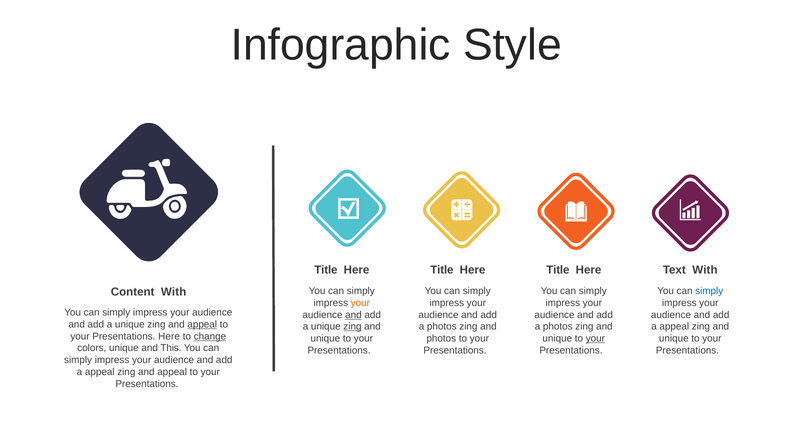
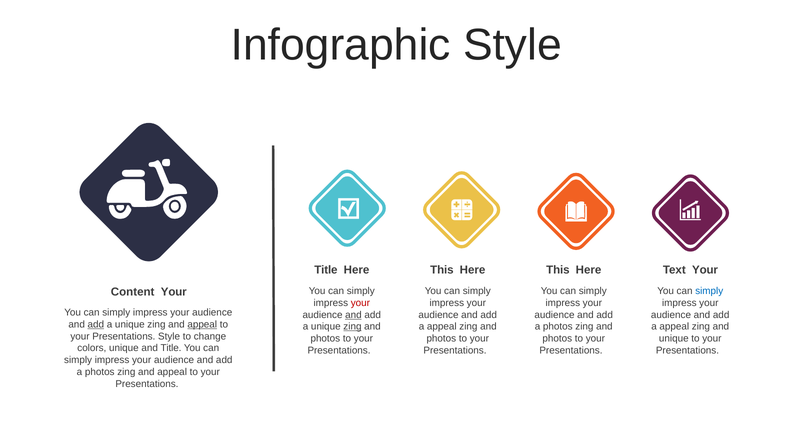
Title: Title -> This (442, 270)
Title: Title -> This (558, 270)
Text With: With -> Your (705, 270)
Content With: With -> Your (174, 292)
your colour: orange -> red (360, 303)
add underline: none -> present (96, 324)
photos: photos -> appeal (442, 327)
Presentations Here: Here -> Style (169, 336)
change underline: present -> none (210, 336)
unique: unique -> photos (325, 338)
unique: unique -> photos (557, 338)
your underline: present -> none (595, 338)
and This: This -> Title (171, 348)
appeal: appeal -> photos (100, 372)
